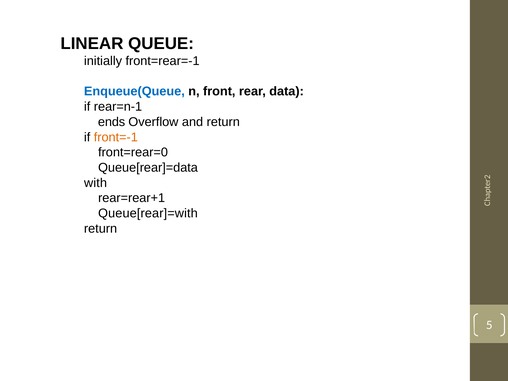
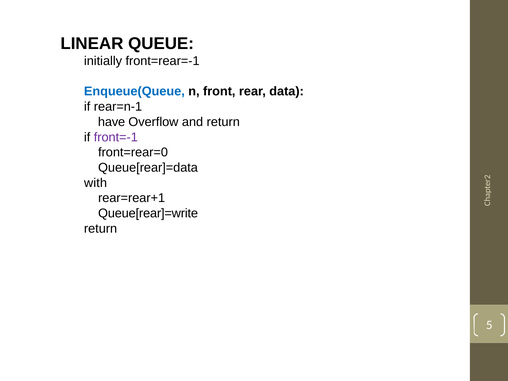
ends: ends -> have (112, 122)
front=-1 colour: orange -> purple (116, 137)
Queue[rear]=with: Queue[rear]=with -> Queue[rear]=write (148, 213)
